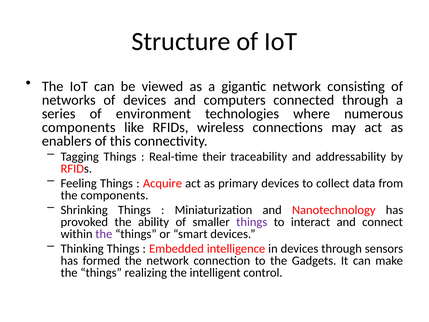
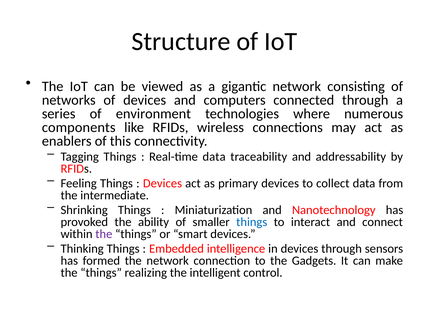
Real-time their: their -> data (214, 156)
Acquire: Acquire -> Devices (162, 183)
the components: components -> intermediate (115, 195)
things colour: purple -> blue (252, 222)
